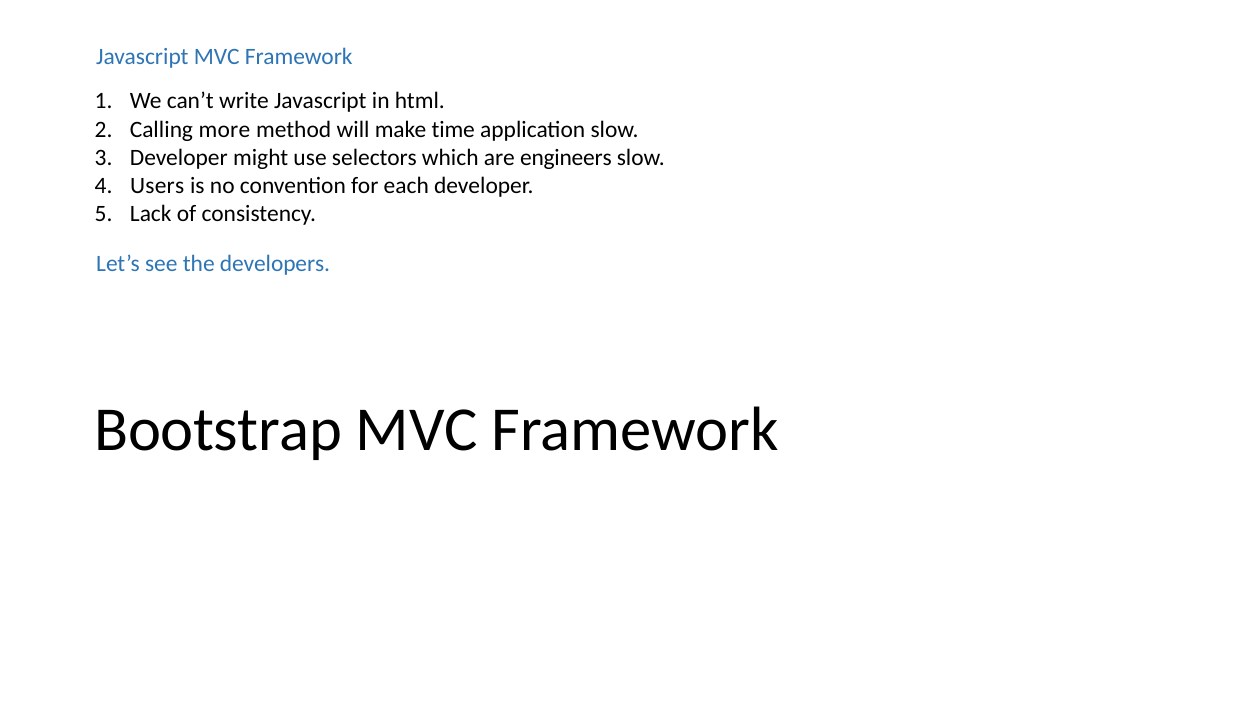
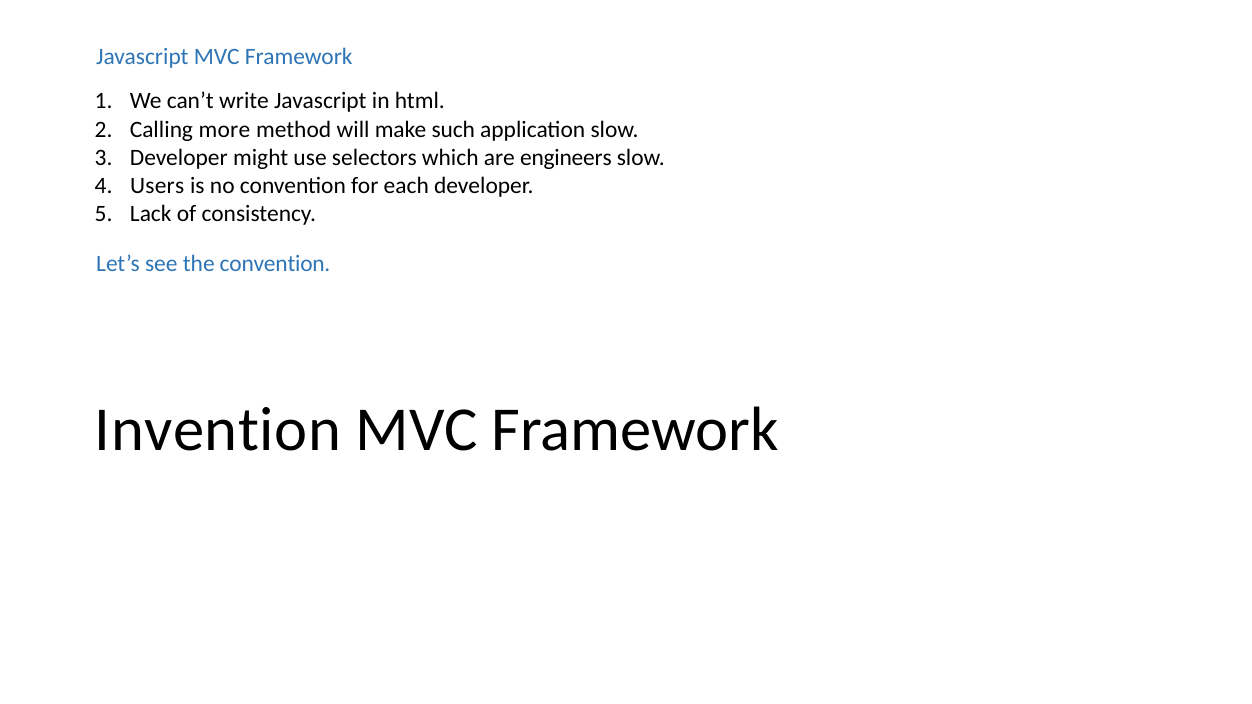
time: time -> such (453, 129)
the developers: developers -> convention (275, 264)
Bootstrap: Bootstrap -> Invention (218, 430)
